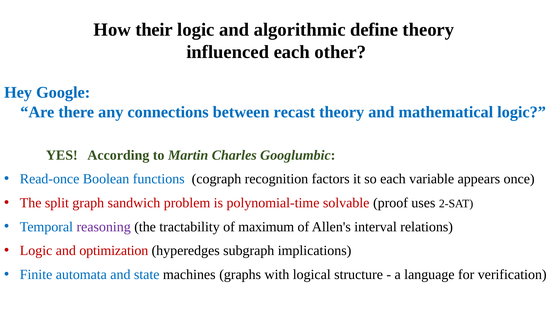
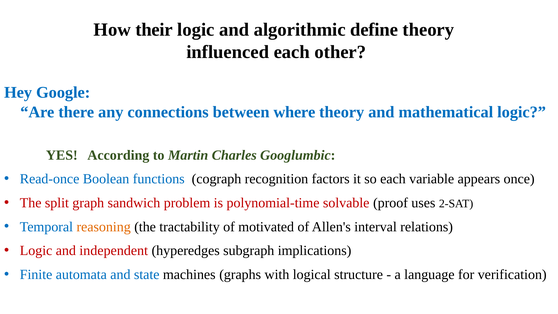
recast: recast -> where (294, 112)
reasoning colour: purple -> orange (104, 227)
maximum: maximum -> motivated (266, 227)
optimization: optimization -> independent (114, 251)
